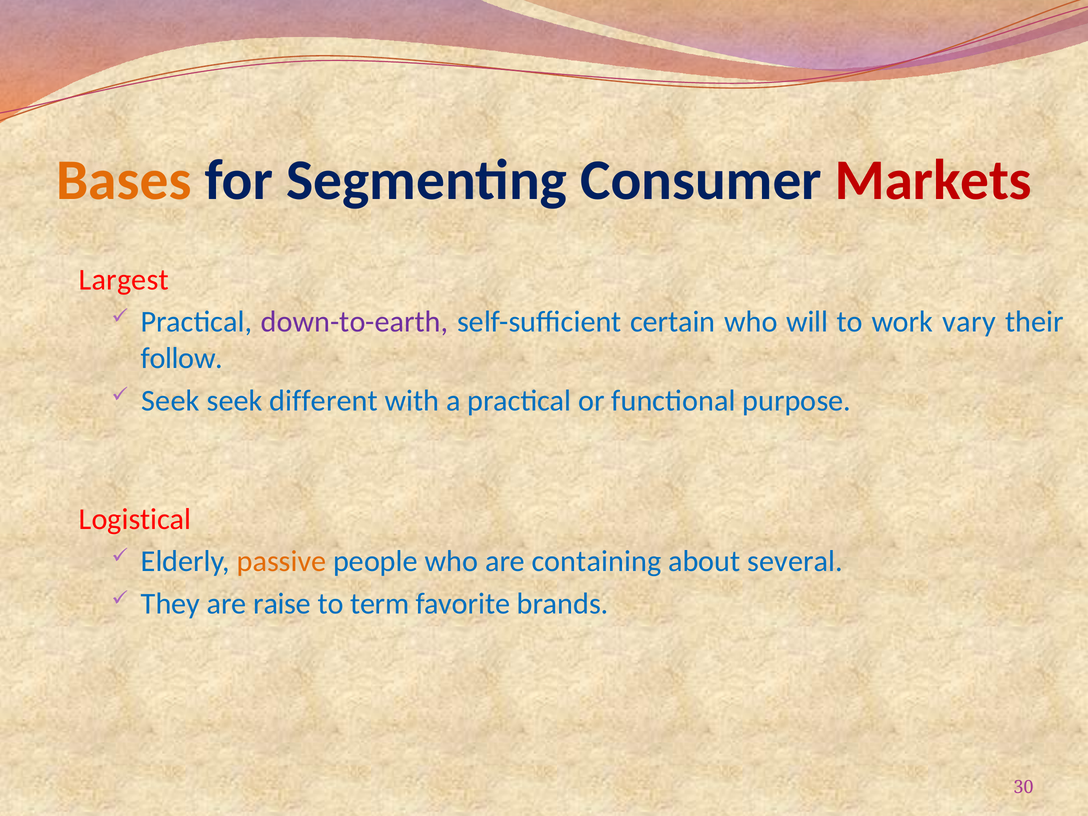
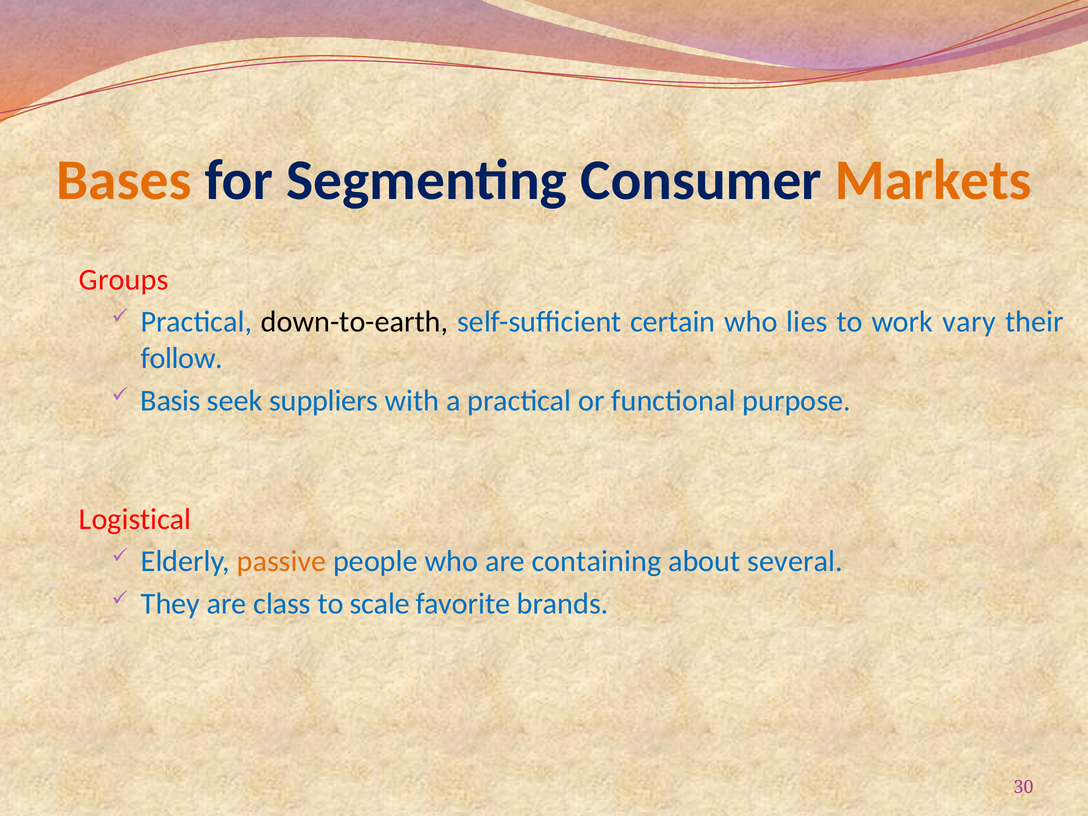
Markets colour: red -> orange (933, 180)
Largest: Largest -> Groups (124, 280)
down-to-earth colour: purple -> black (355, 322)
will: will -> lies (807, 322)
Seek: Seek -> Basis (171, 401)
different: different -> suppliers (324, 401)
raise: raise -> class (282, 604)
term: term -> scale (380, 604)
